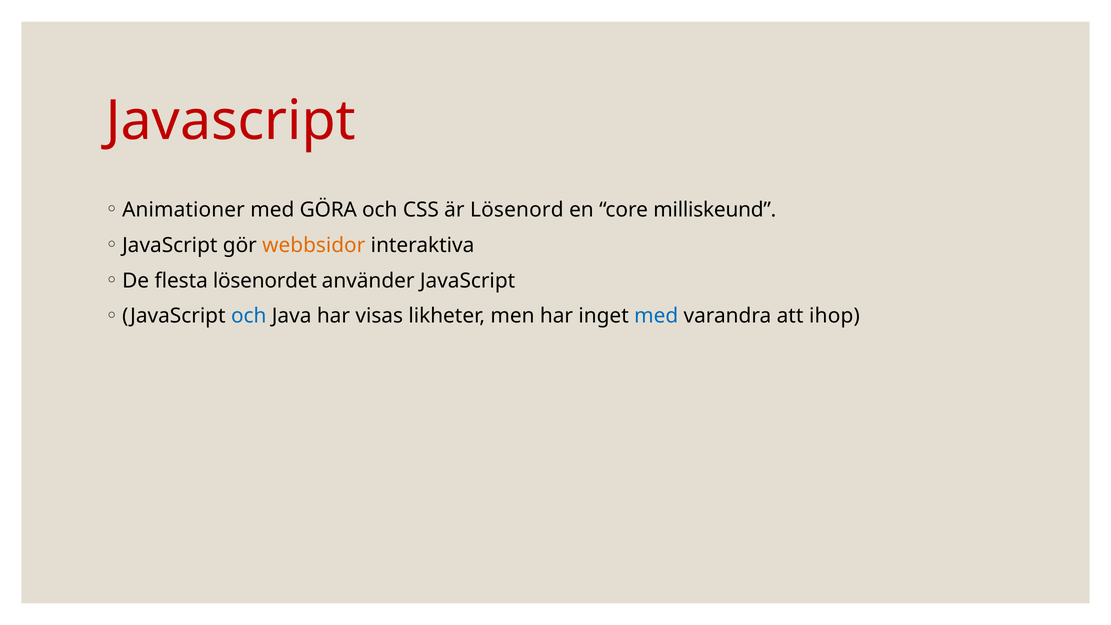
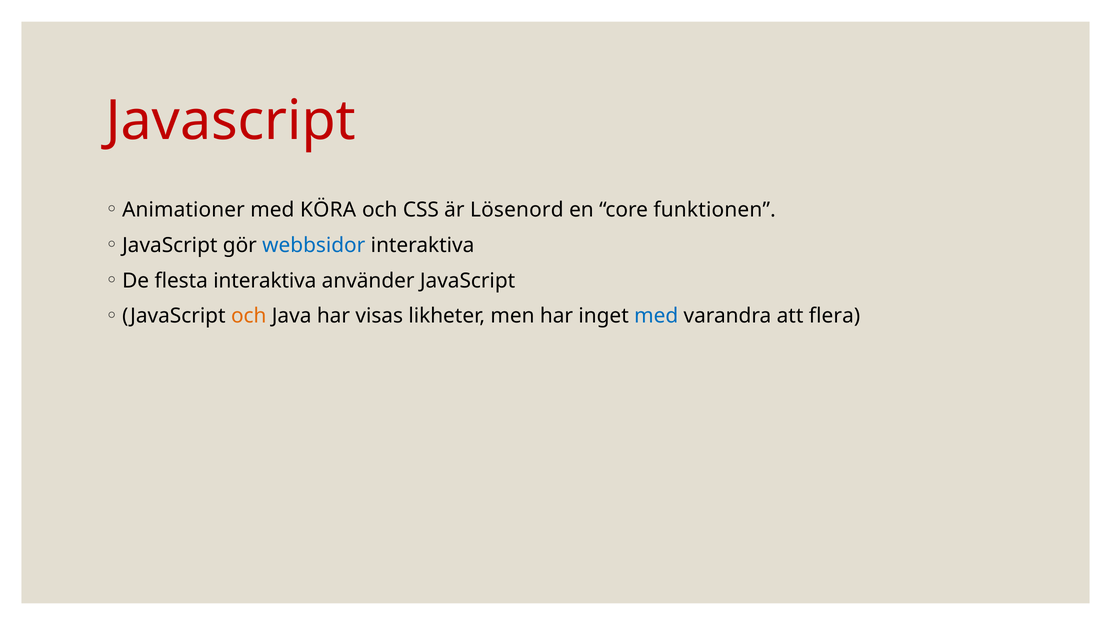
GÖRA: GÖRA -> KÖRA (328, 210)
milliskeund: milliskeund -> funktionen (715, 210)
webbsidor colour: orange -> blue (314, 245)
flesta lösenordet: lösenordet -> interaktiva (265, 281)
och colour: blue -> orange (249, 316)
ihop: ihop -> flera (835, 316)
